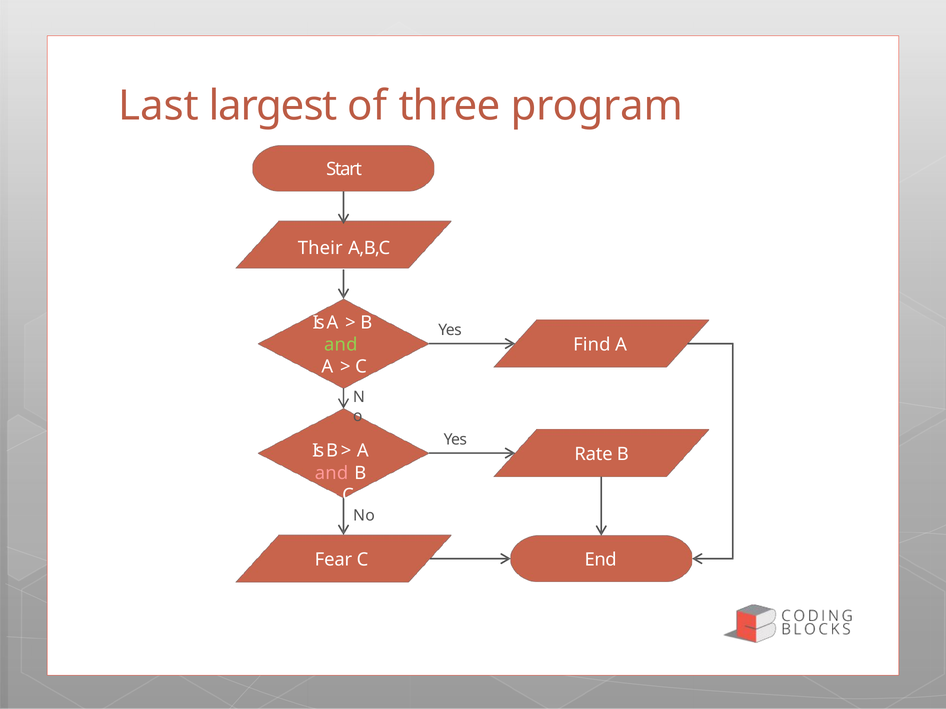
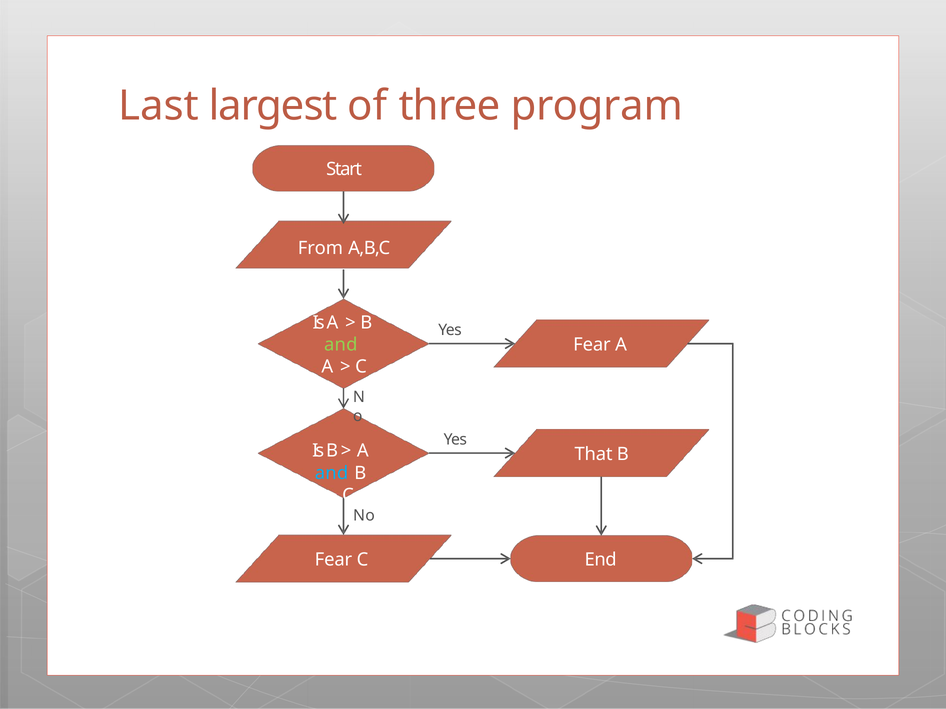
Their: Their -> From (320, 248)
Find: Find -> Fear (592, 345)
Rate: Rate -> That (594, 454)
and colour: pink -> light blue (332, 473)
